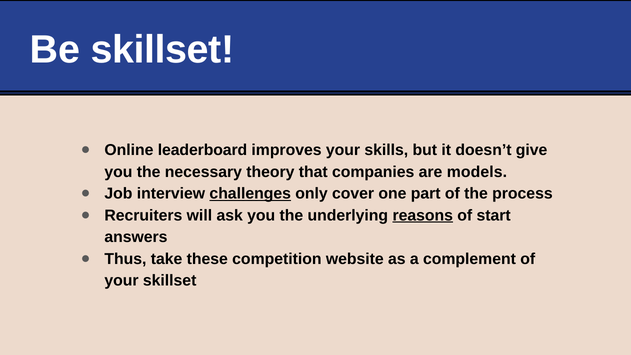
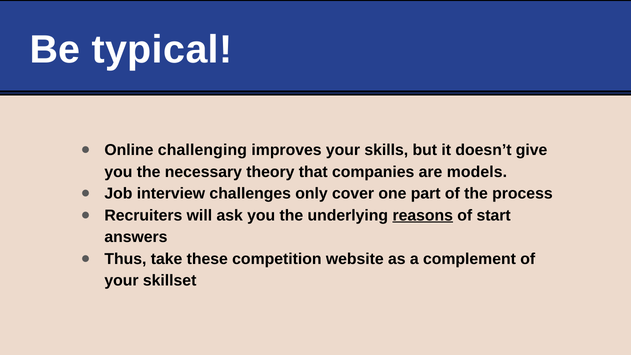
Be skillset: skillset -> typical (162, 50)
leaderboard: leaderboard -> challenging (202, 150)
challenges underline: present -> none (250, 194)
